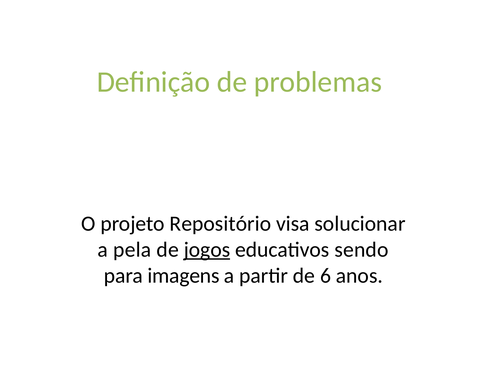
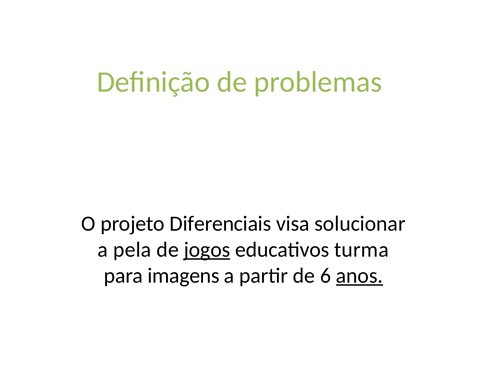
Repositório: Repositório -> Diferenciais (220, 224)
sendo: sendo -> turma (362, 250)
anos underline: none -> present (359, 276)
